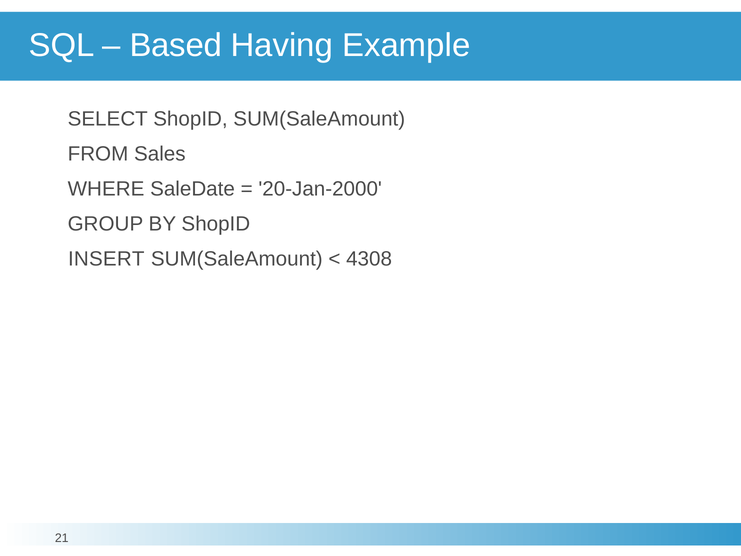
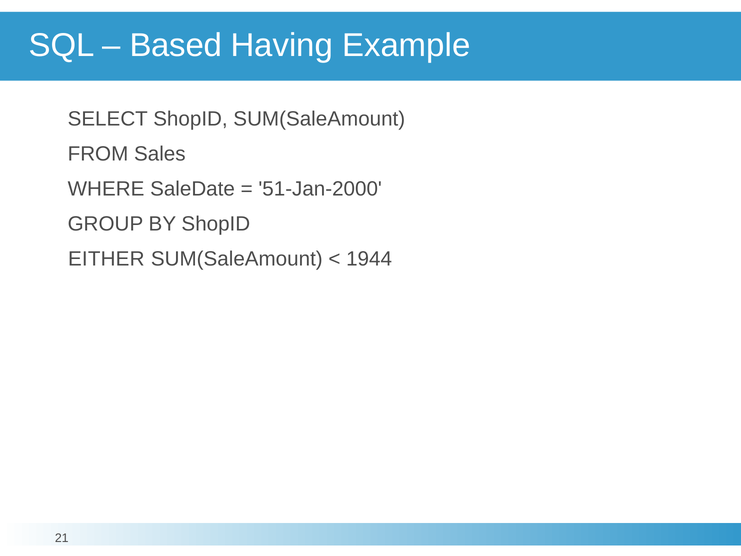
20-Jan-2000: 20-Jan-2000 -> 51-Jan-2000 (320, 189)
INSERT: INSERT -> EITHER (106, 259)
4308: 4308 -> 1944 (369, 259)
